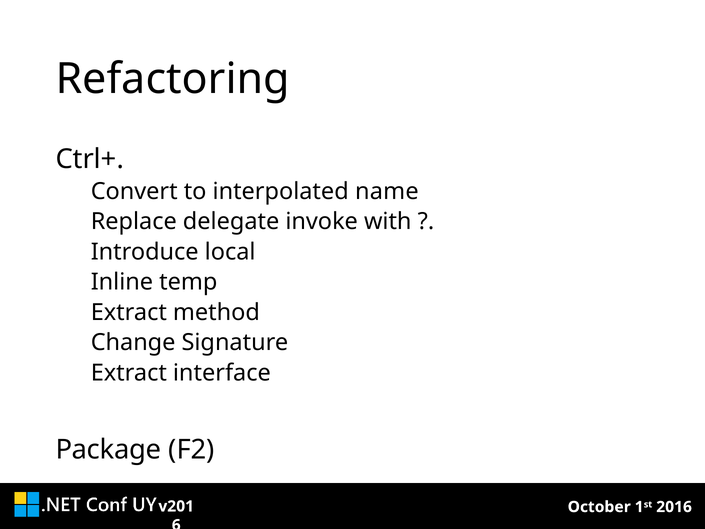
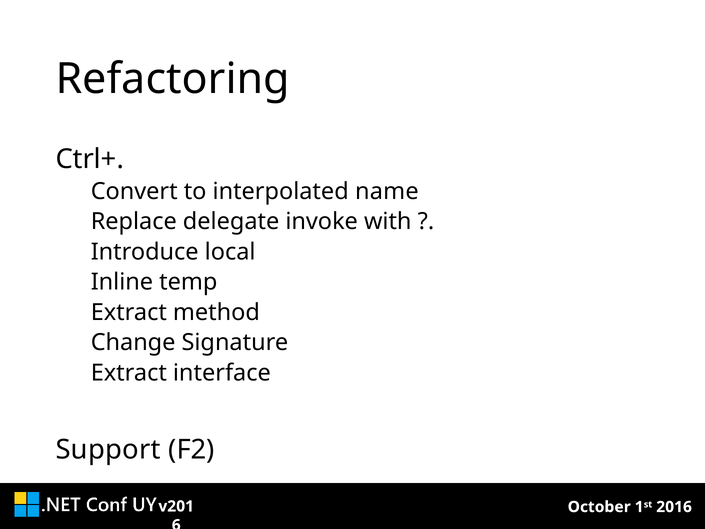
Package: Package -> Support (108, 449)
